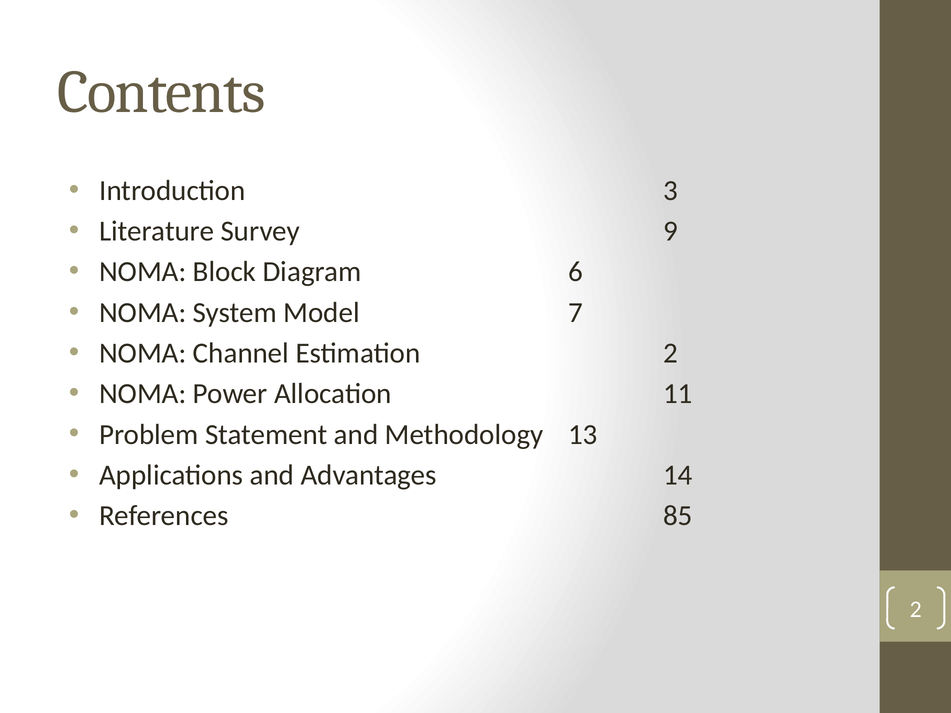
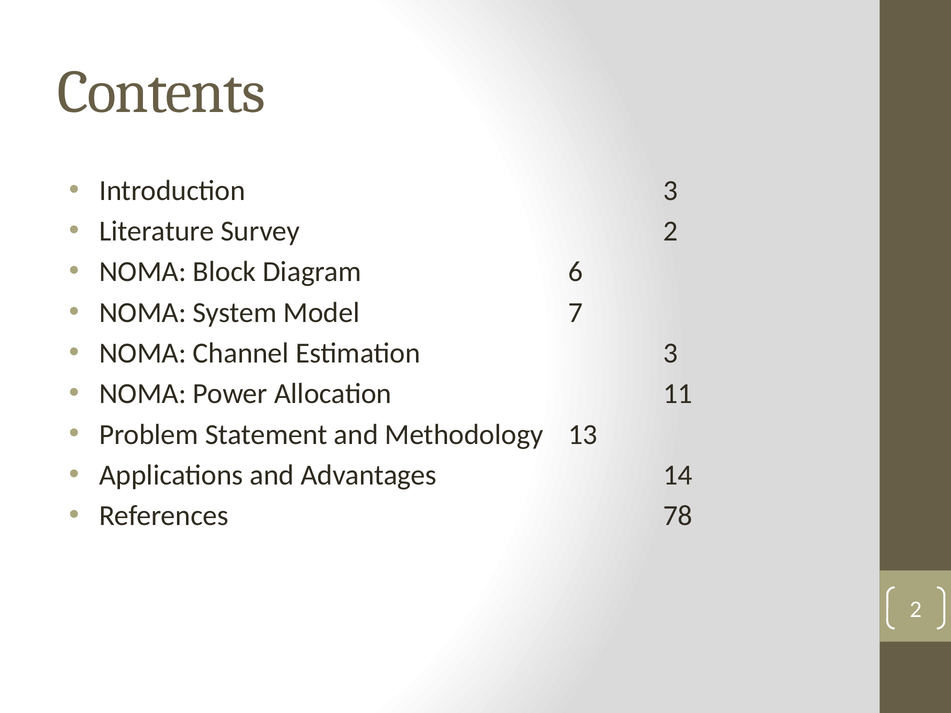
Survey 9: 9 -> 2 (671, 231)
Estimation 2: 2 -> 3 (671, 353)
85: 85 -> 78 (678, 516)
